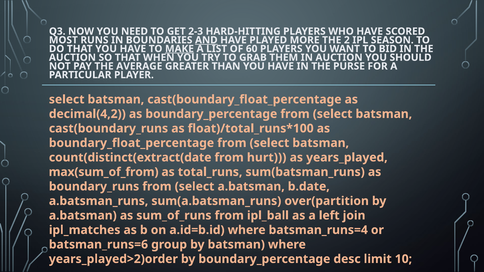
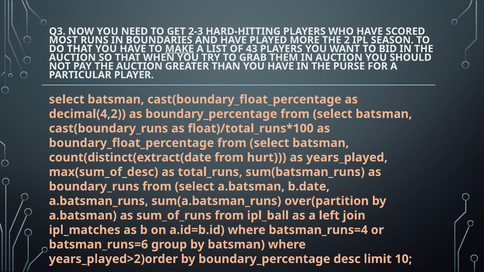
AND underline: present -> none (206, 40)
60: 60 -> 43 (252, 49)
PAY THE AVERAGE: AVERAGE -> AUCTION (139, 66)
max(sum_of_from: max(sum_of_from -> max(sum_of_desc (104, 172)
